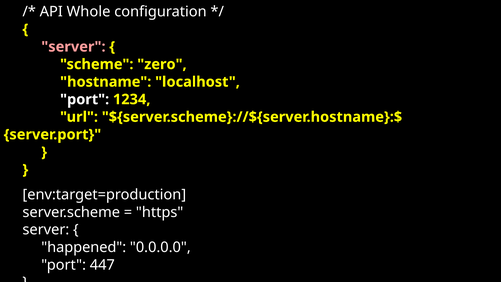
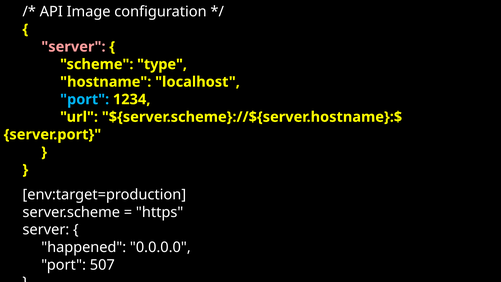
Whole: Whole -> Image (89, 12)
zero: zero -> type (162, 64)
port colour: white -> light blue (85, 99)
447: 447 -> 507 (102, 265)
